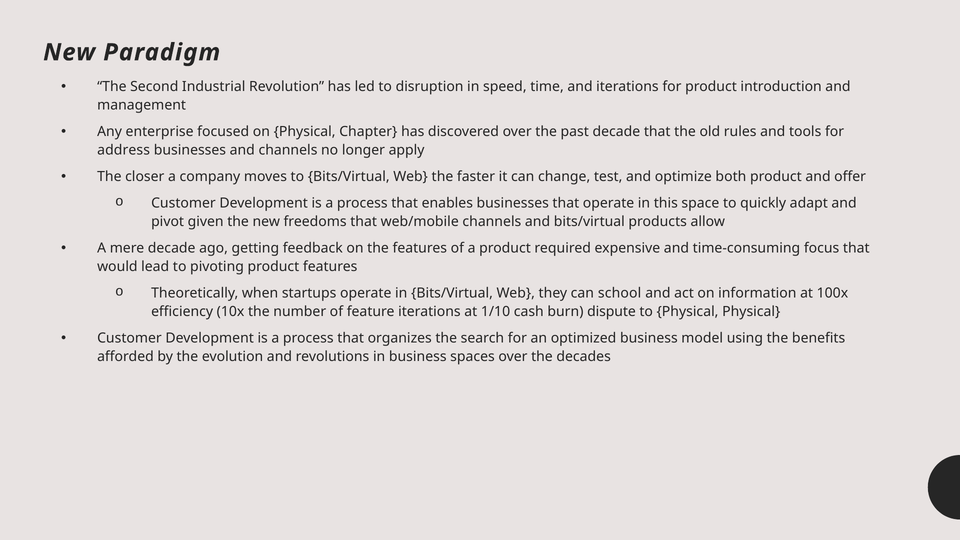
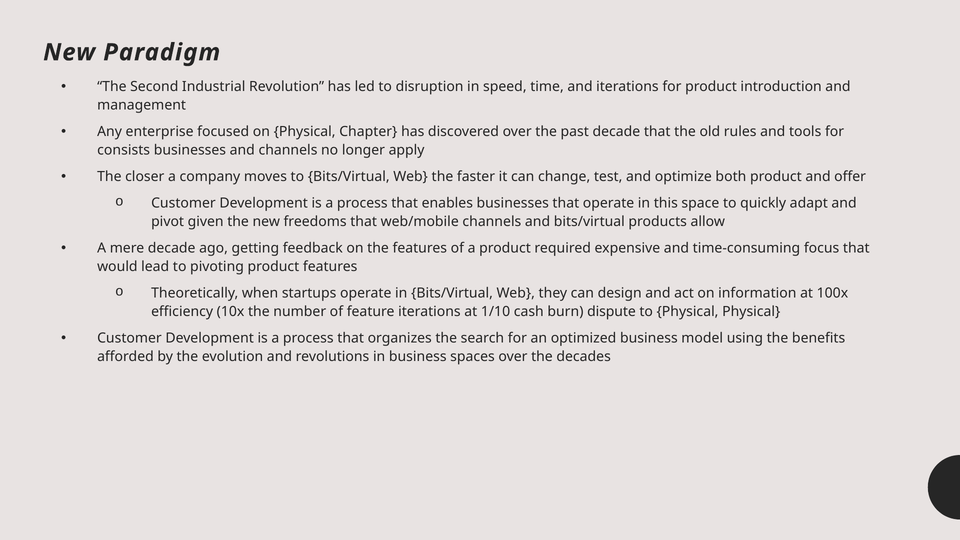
address: address -> consists (124, 150)
school: school -> design (620, 293)
